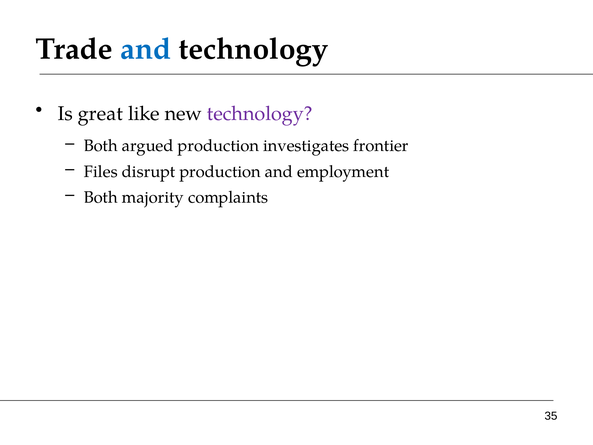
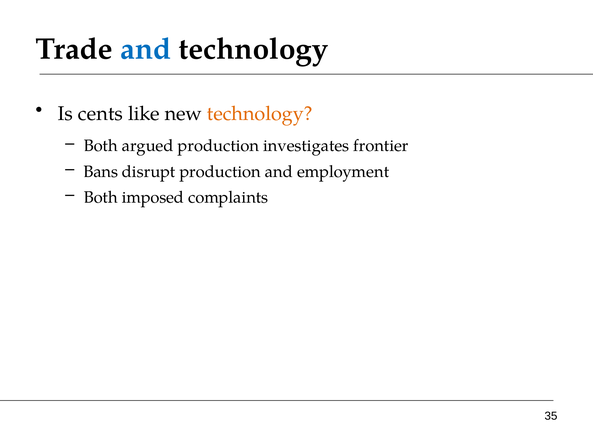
great: great -> cents (100, 113)
technology colour: purple -> orange (260, 113)
Files: Files -> Bans (101, 172)
majority: majority -> imposed (153, 197)
